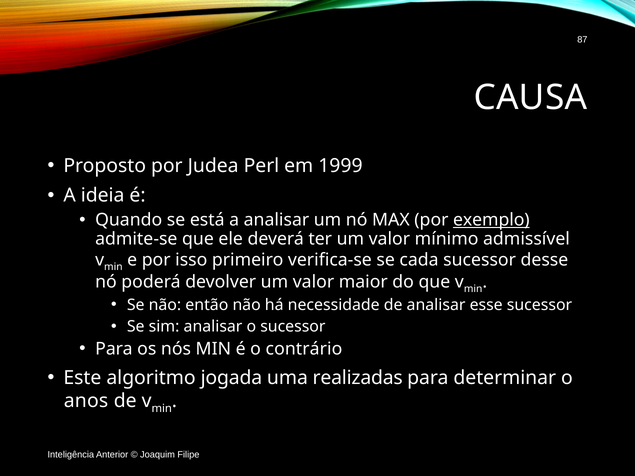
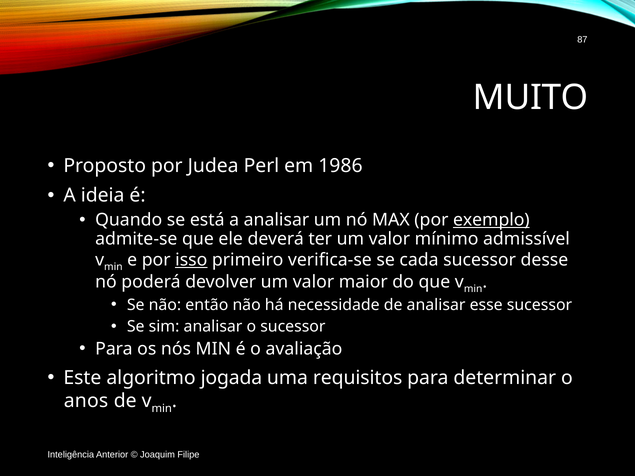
CAUSA: CAUSA -> MUITO (531, 98)
1999: 1999 -> 1986 (340, 166)
isso underline: none -> present (191, 260)
contrário: contrário -> avaliação (304, 349)
realizadas: realizadas -> requisitos (358, 378)
